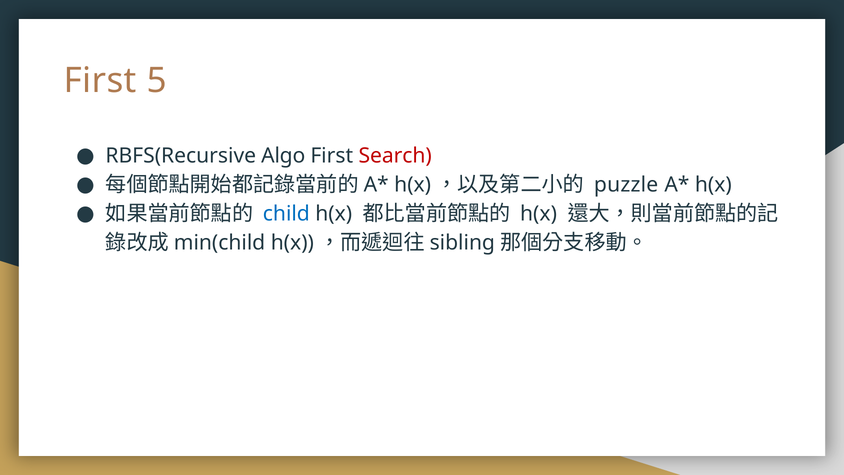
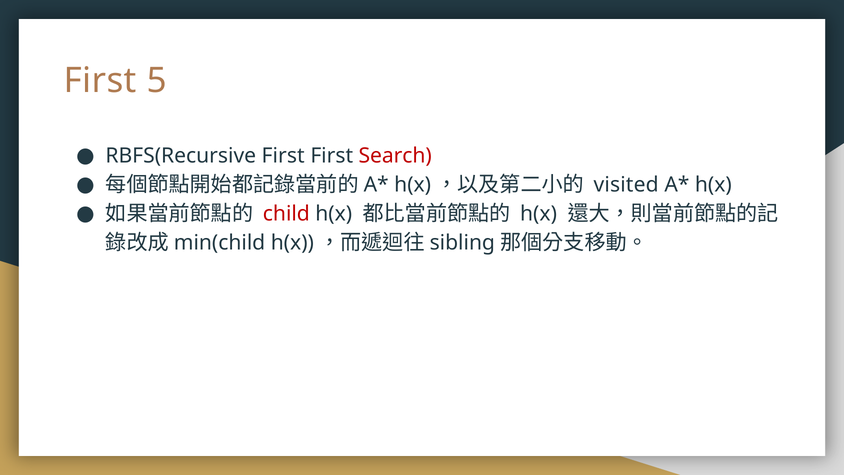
RBFS(Recursive Algo: Algo -> First (283, 155)
puzzle: puzzle -> visited (626, 185)
child colour: blue -> red (286, 214)
